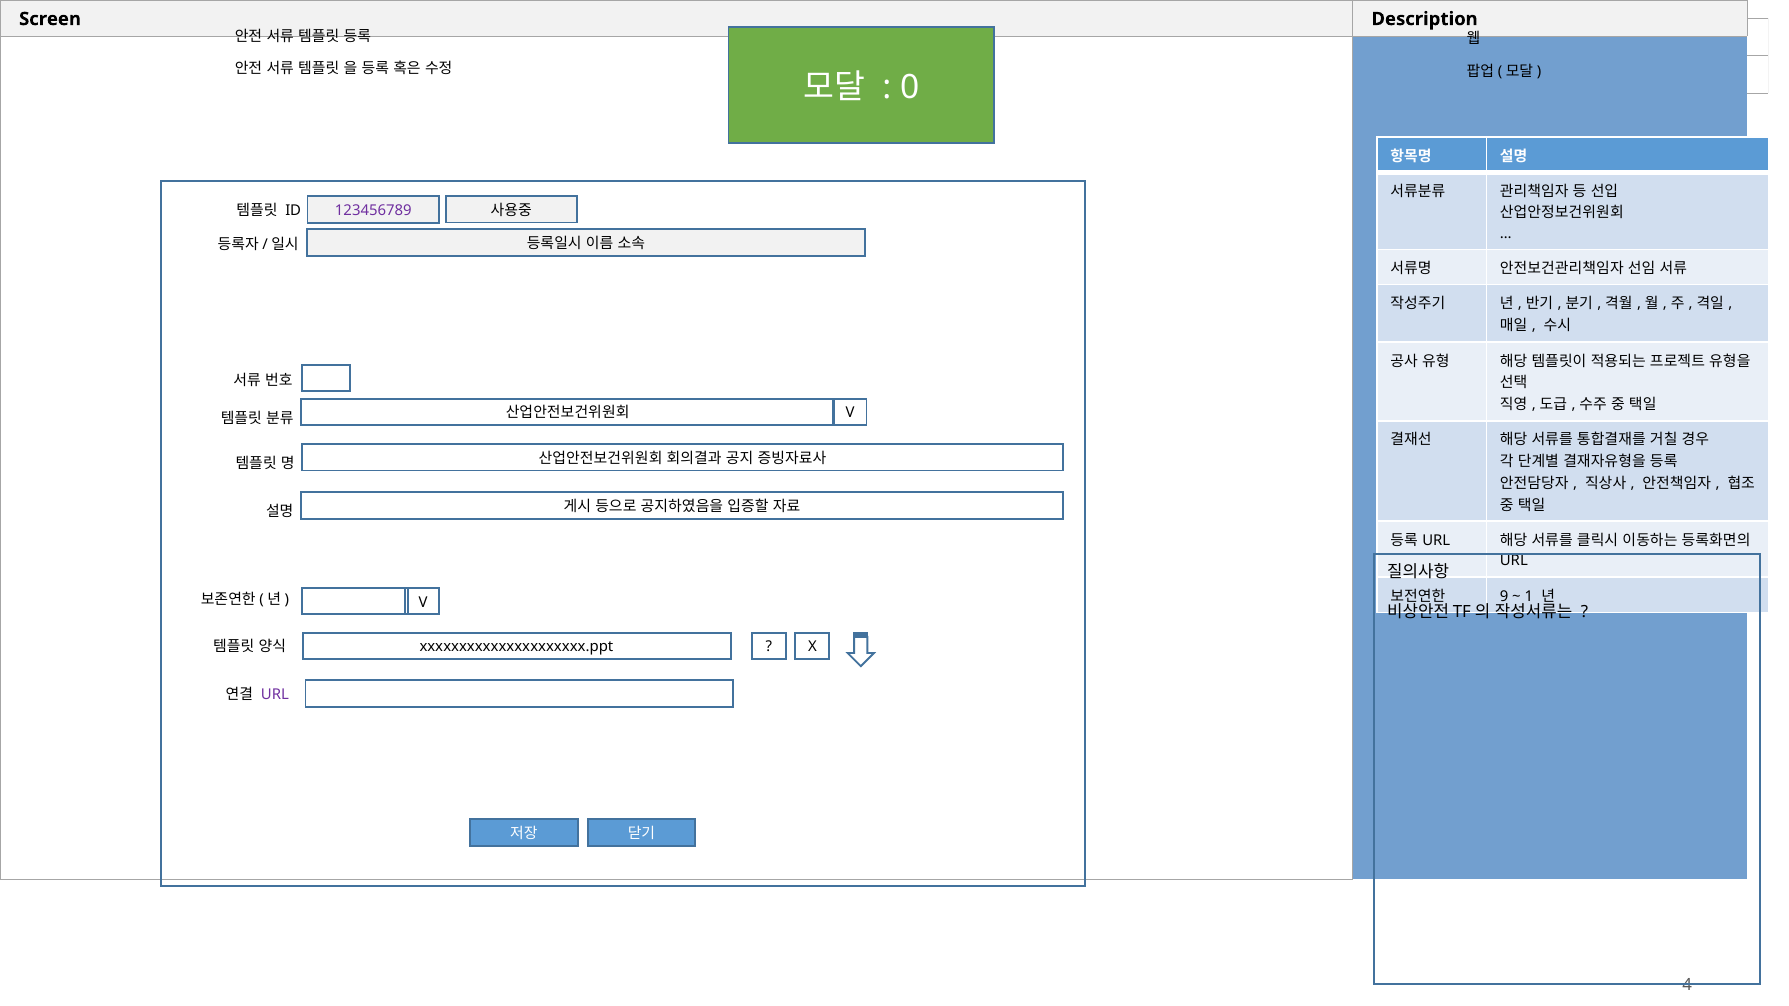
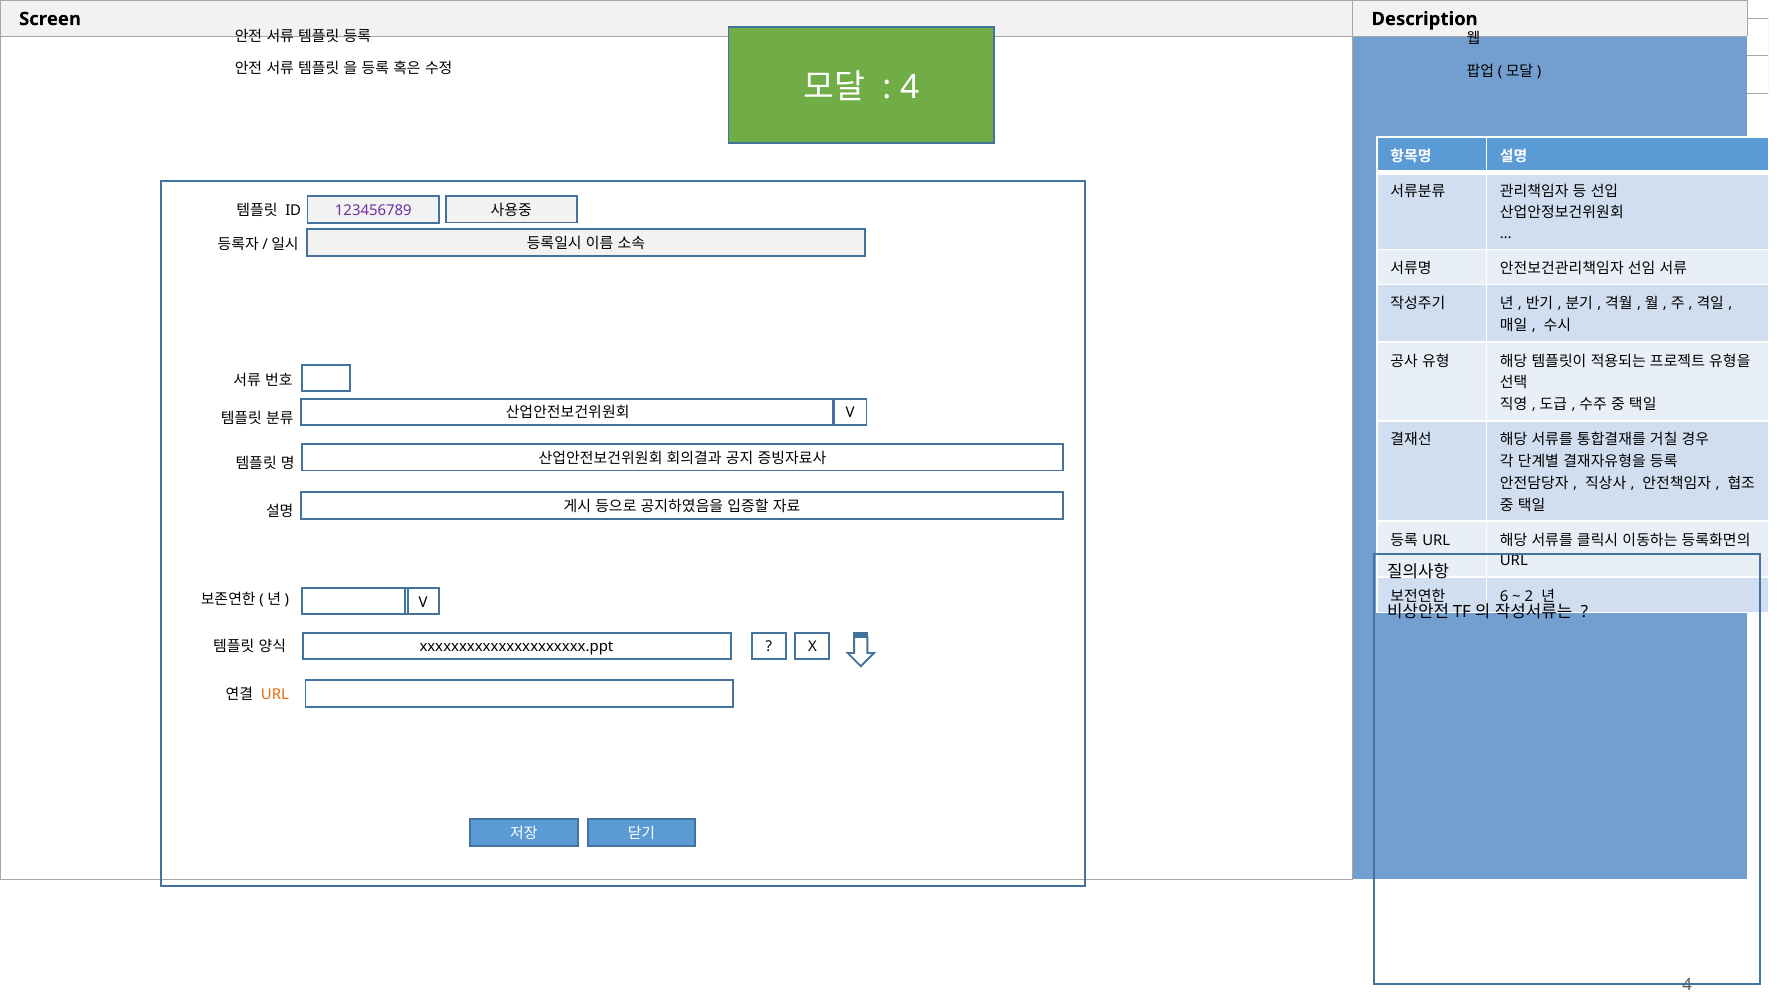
0: 0 -> 4 (910, 87)
9: 9 -> 6 (1504, 596)
1: 1 -> 2 (1529, 596)
URL colour: purple -> orange (275, 695)
